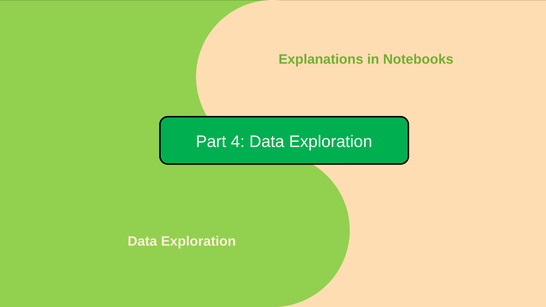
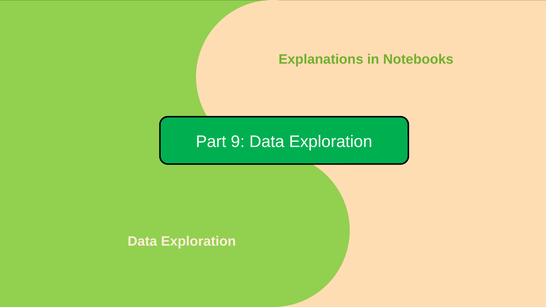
4: 4 -> 9 (238, 142)
